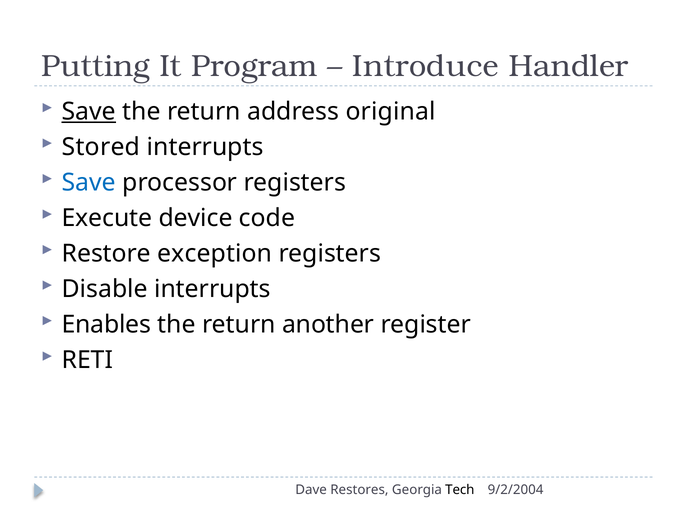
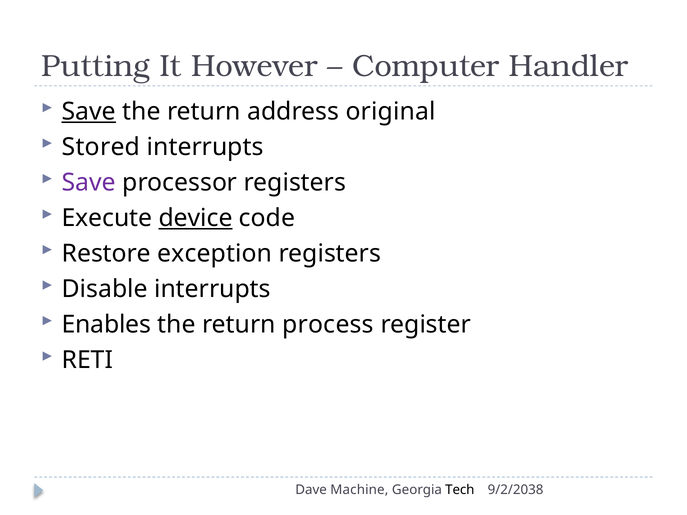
Program: Program -> However (255, 66)
Introduce: Introduce -> Computer (426, 66)
Save colour: blue -> purple (89, 183)
device underline: none -> present (196, 218)
another: another -> process (328, 325)
Restores: Restores -> Machine (359, 490)
9/2/2004: 9/2/2004 -> 9/2/2038 (516, 490)
